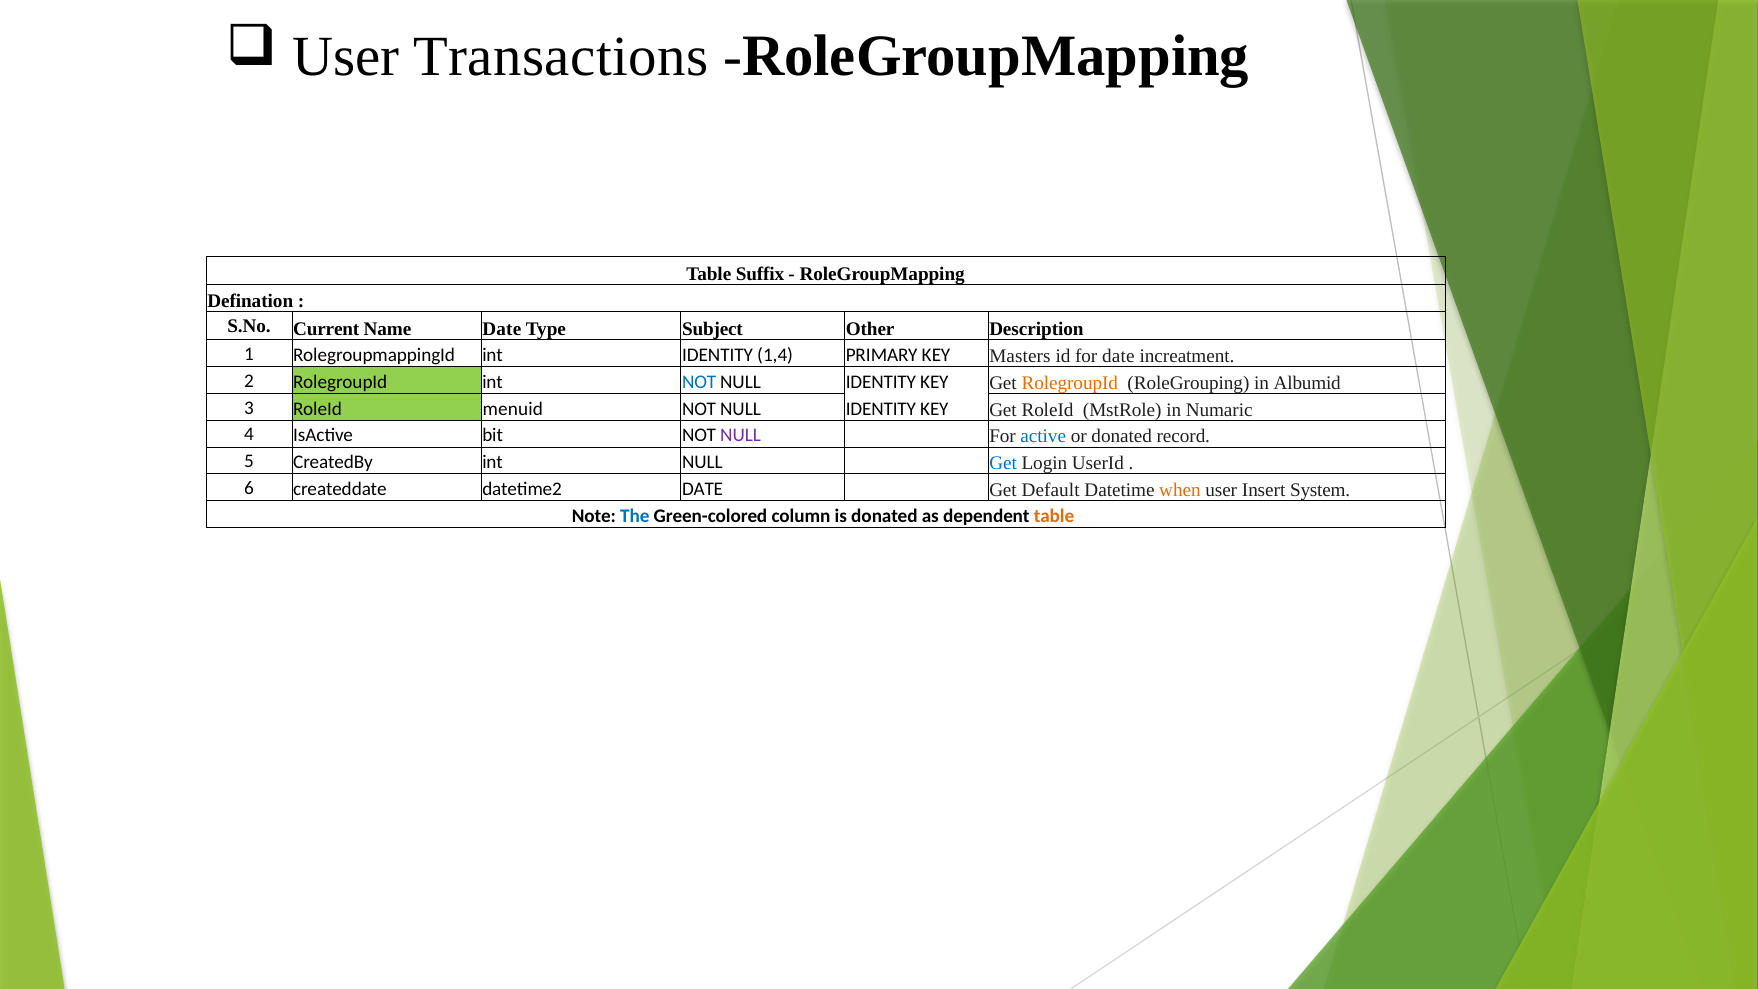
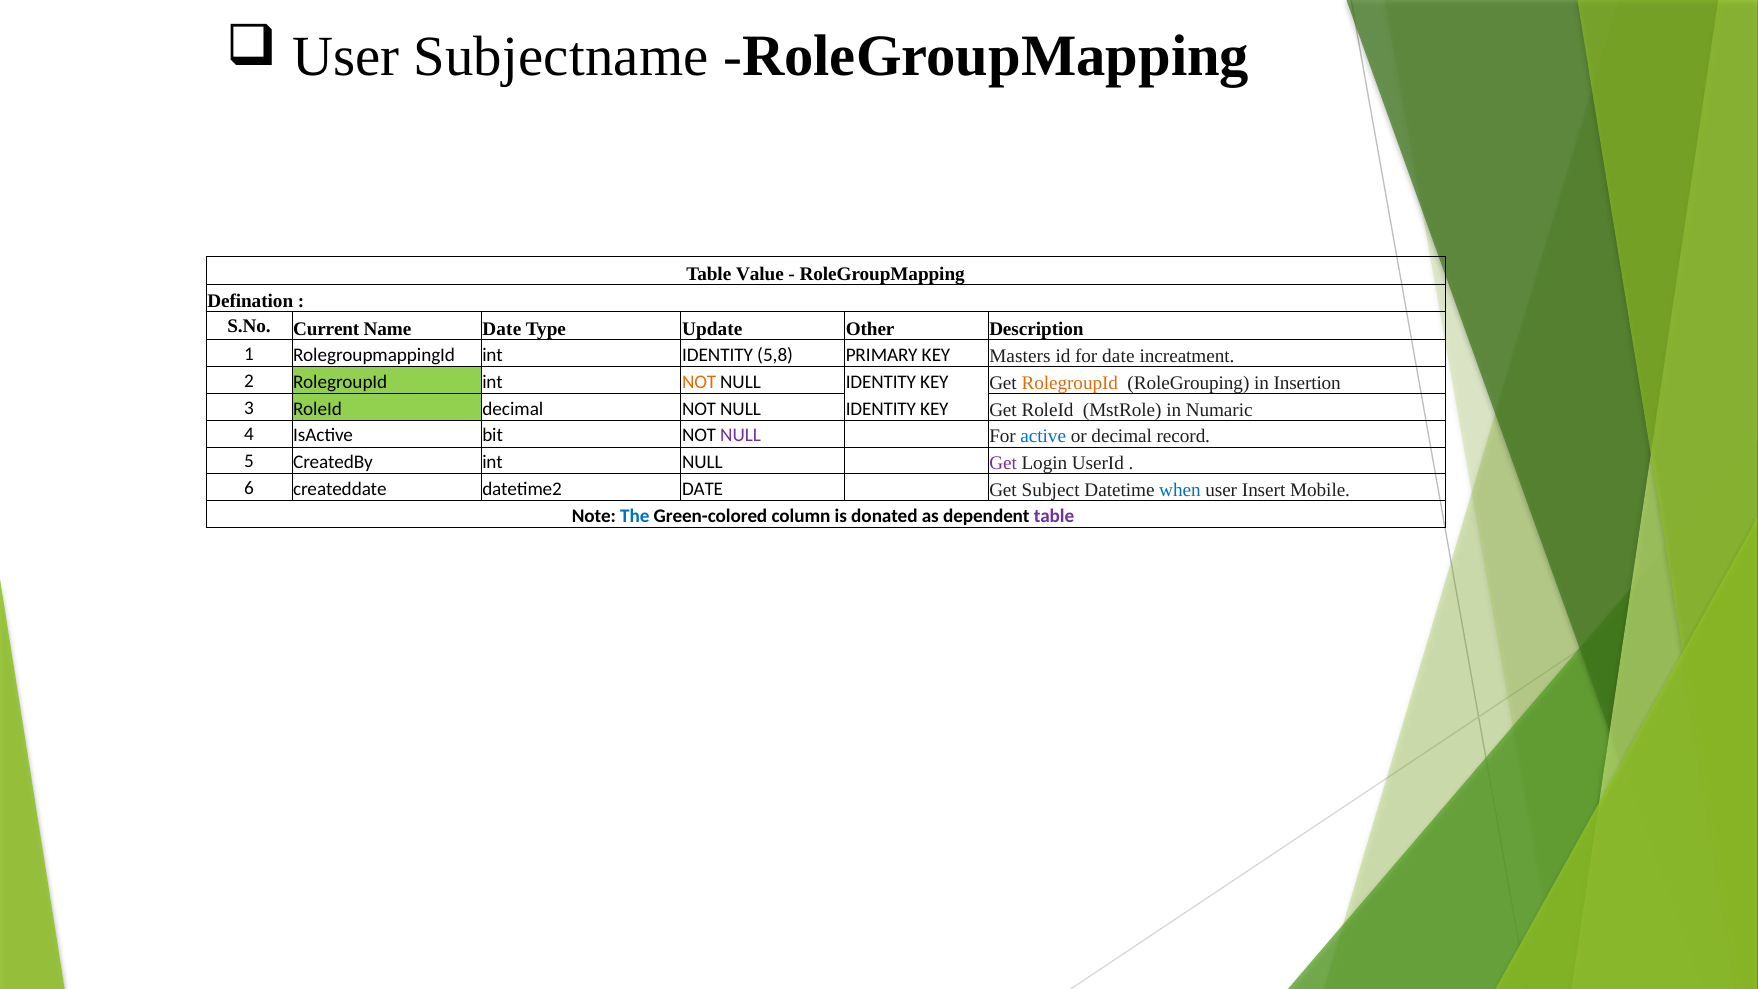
Transactions: Transactions -> Subjectname (561, 57)
Suffix: Suffix -> Value (760, 274)
Subject: Subject -> Update (712, 329)
1,4: 1,4 -> 5,8 (775, 355)
NOT colour: blue -> orange (699, 382)
Albumid: Albumid -> Insertion (1307, 383)
RoleId menuid: menuid -> decimal (513, 409)
or donated: donated -> decimal (1122, 436)
Get colour: blue -> purple (1003, 463)
Default: Default -> Subject (1051, 490)
when colour: orange -> blue (1180, 490)
System: System -> Mobile (1320, 490)
table colour: orange -> purple (1054, 516)
